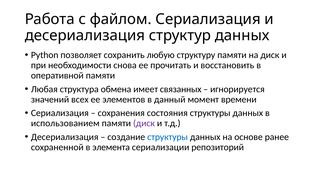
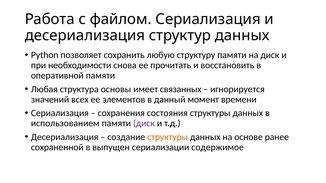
обмена: обмена -> основы (116, 89)
структуры colour: blue -> orange (168, 137)
элемента: элемента -> выпущен (111, 147)
репозиторий: репозиторий -> содержимое (218, 147)
